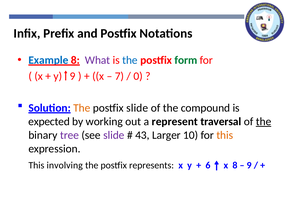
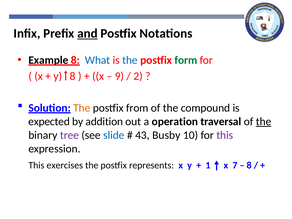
and underline: none -> present (87, 33)
Example colour: blue -> black (48, 60)
What colour: purple -> blue (98, 60)
y 9: 9 -> 8 (73, 76)
7: 7 -> 9 (119, 76)
0: 0 -> 2 (138, 76)
postfix slide: slide -> from (137, 108)
working: working -> addition (104, 122)
represent: represent -> operation (175, 122)
slide colour: purple -> blue (114, 135)
Larger: Larger -> Busby (166, 135)
this colour: orange -> purple (225, 135)
involving: involving -> exercises (65, 165)
6: 6 -> 1 (208, 165)
x 8: 8 -> 7 (235, 165)
9: 9 -> 8 (249, 165)
